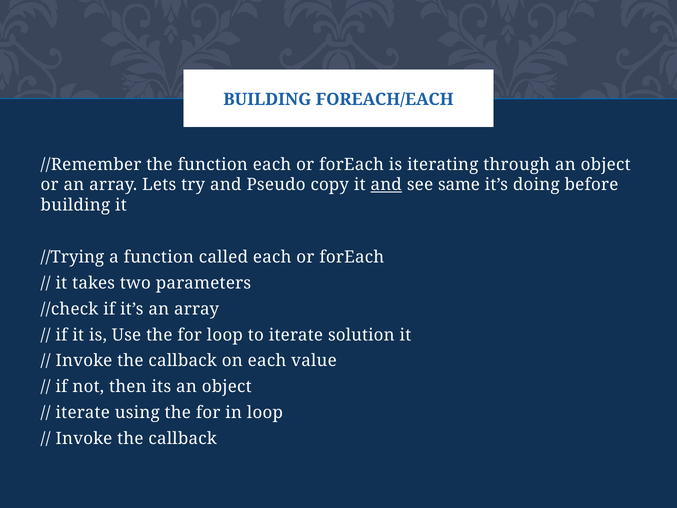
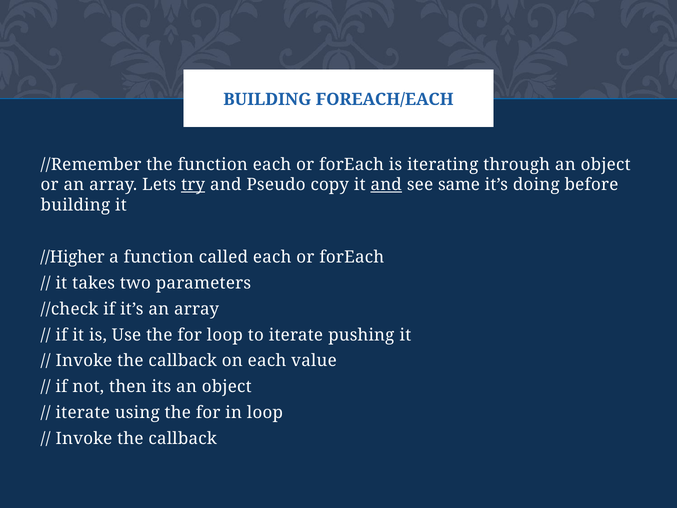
try underline: none -> present (193, 185)
//Trying: //Trying -> //Higher (72, 257)
solution: solution -> pushing (361, 335)
